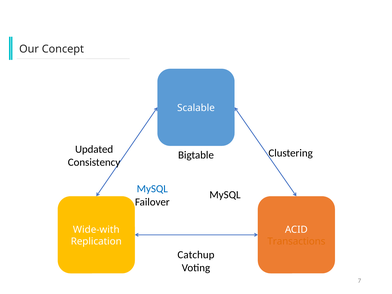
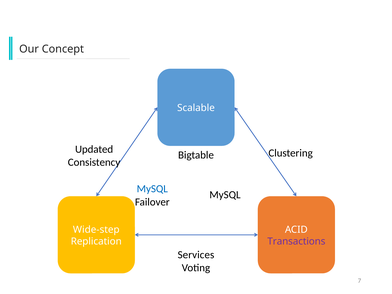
Wide-with: Wide-with -> Wide-step (96, 230)
Transactions colour: orange -> purple (296, 241)
Catchup: Catchup -> Services (196, 255)
